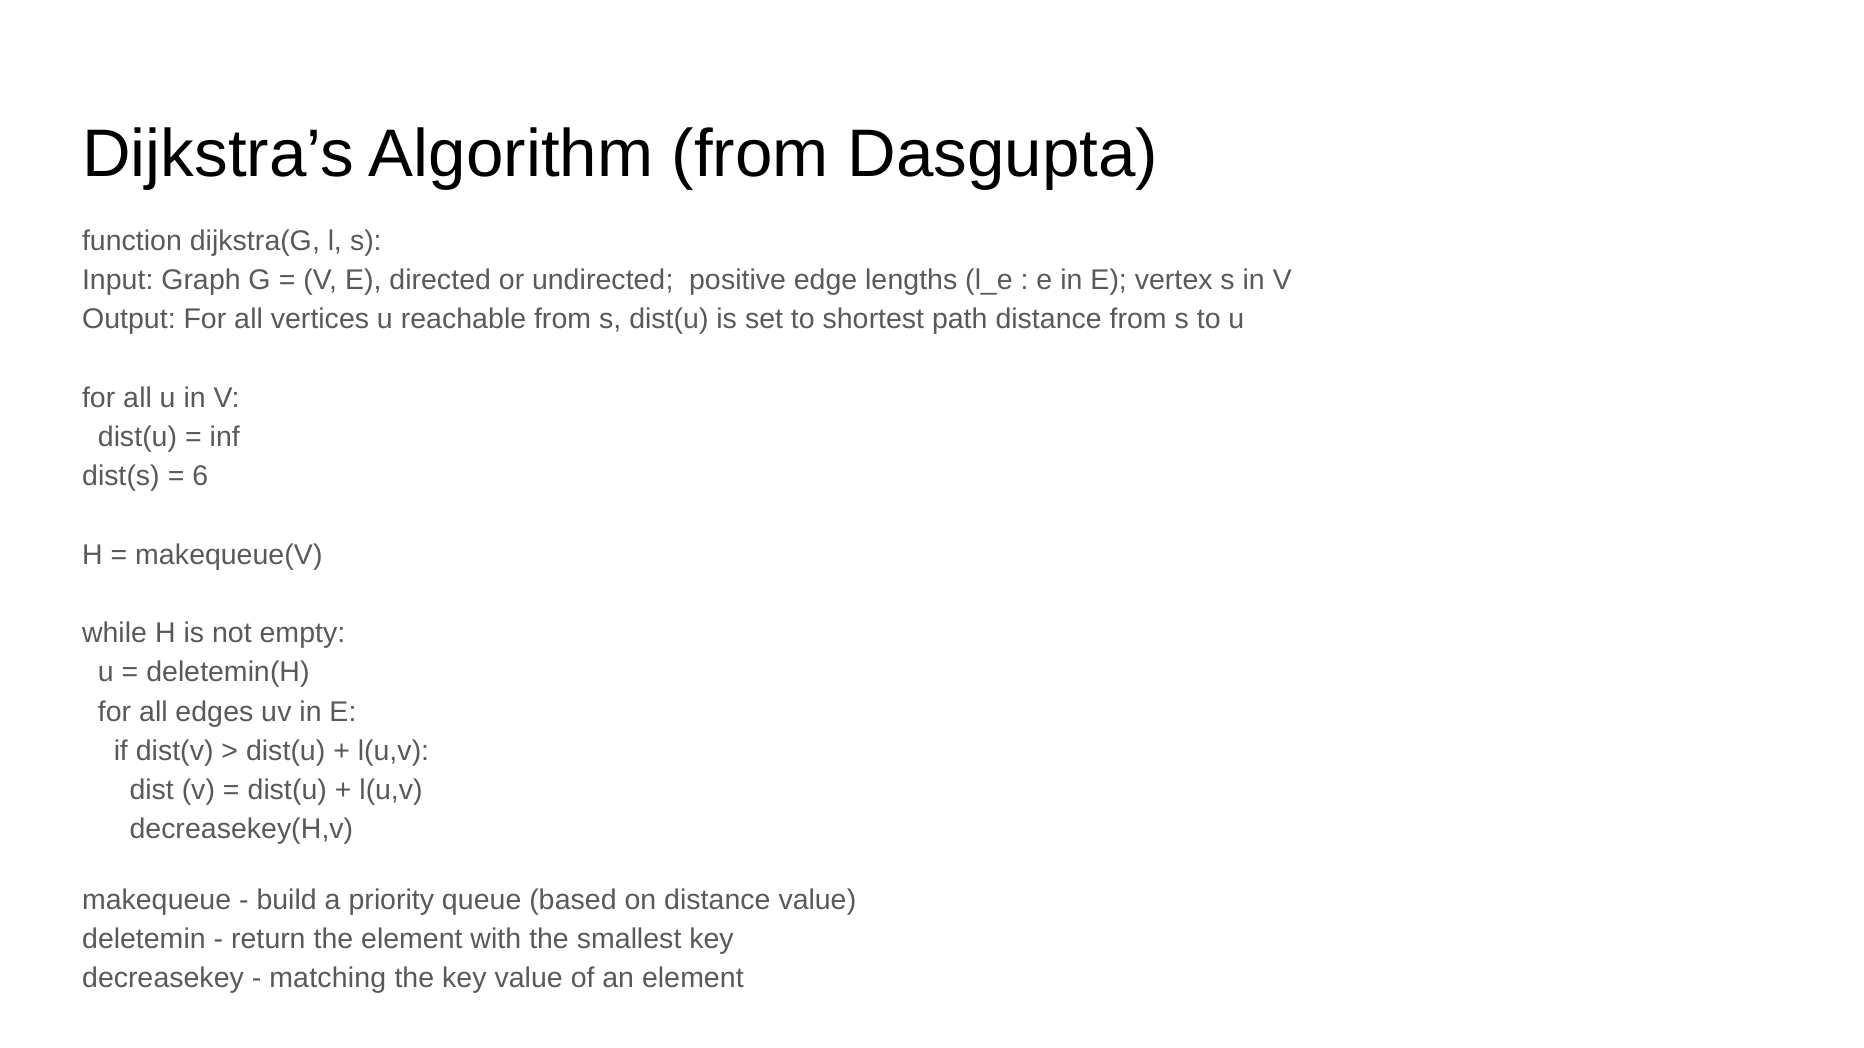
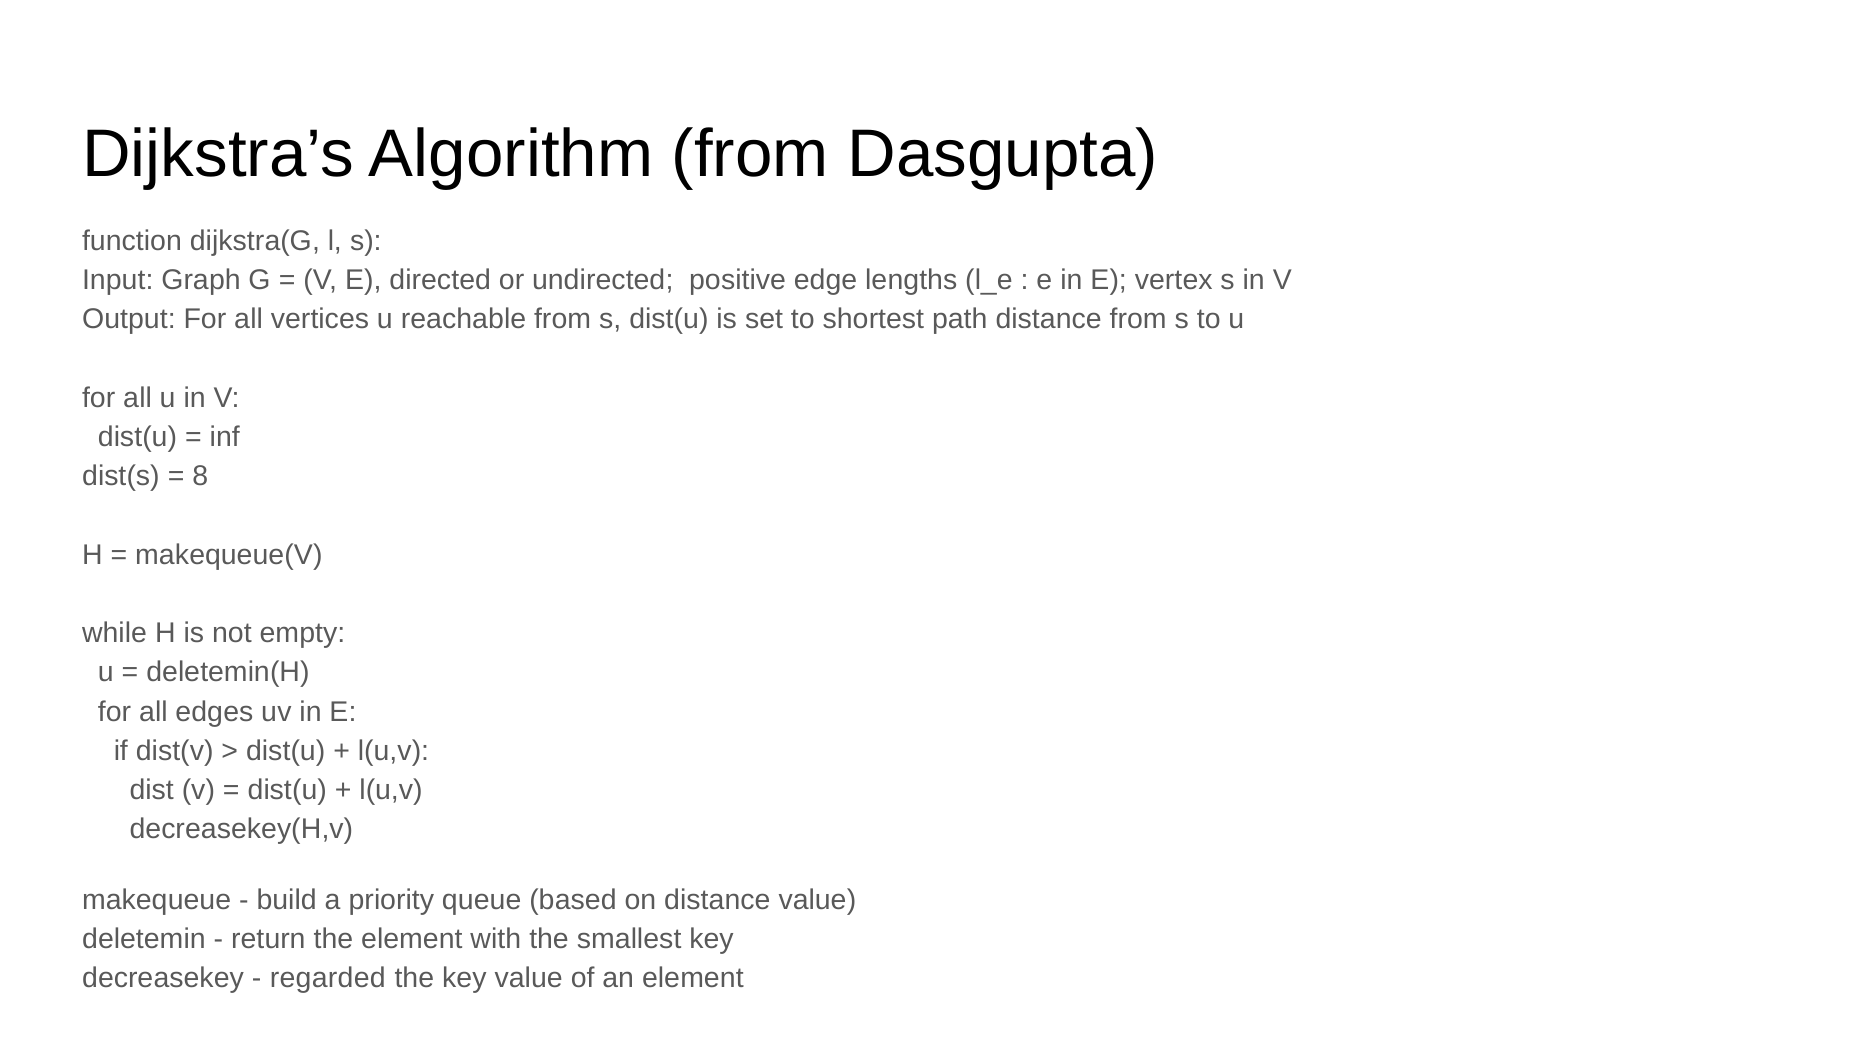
6: 6 -> 8 (200, 477)
matching: matching -> regarded (328, 979)
